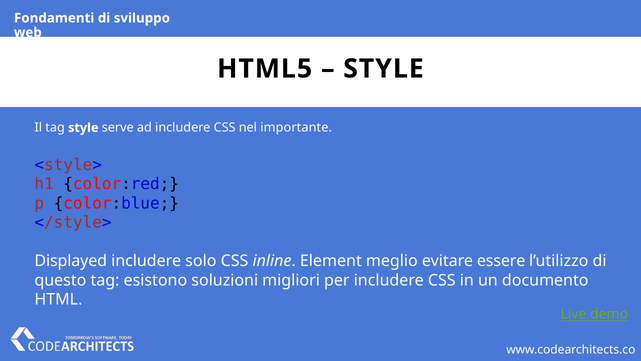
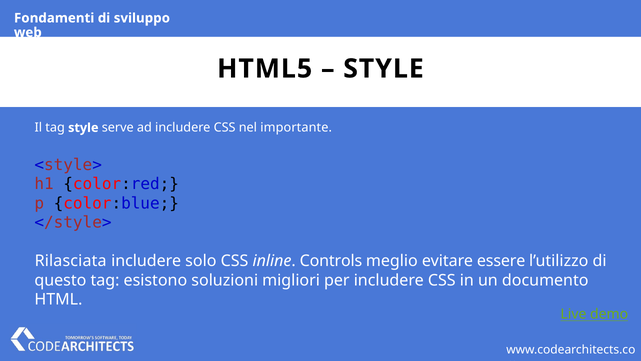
Displayed: Displayed -> Rilasciata (71, 261)
Element: Element -> Controls (331, 261)
